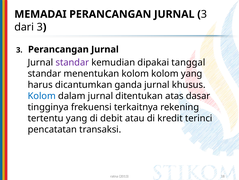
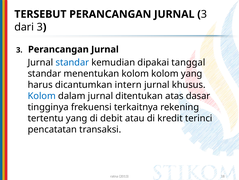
MEMADAI: MEMADAI -> TERSEBUT (40, 14)
standar colour: purple -> blue (72, 62)
ganda: ganda -> intern (128, 84)
